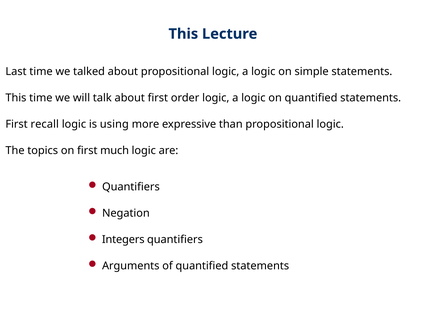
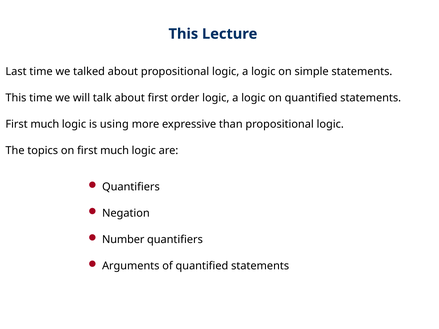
recall: recall -> much (45, 124)
Integers: Integers -> Number (123, 240)
